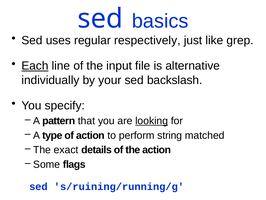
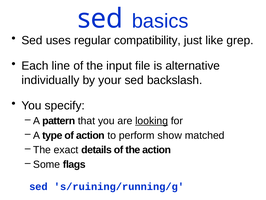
respectively: respectively -> compatibility (147, 40)
Each underline: present -> none (35, 66)
string: string -> show (170, 135)
